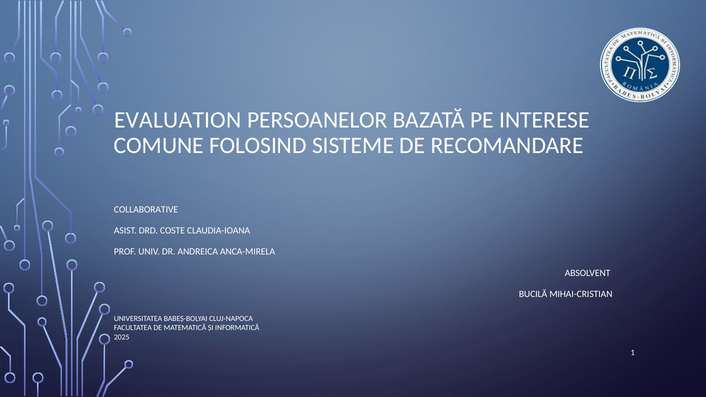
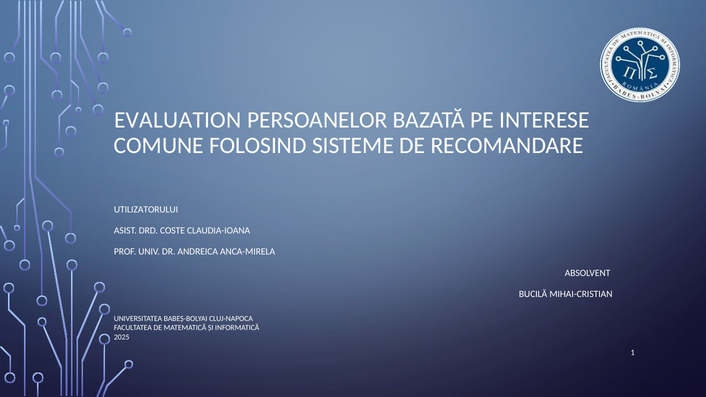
COLLABORATIVE: COLLABORATIVE -> UTILIZATORULUI (146, 210)
